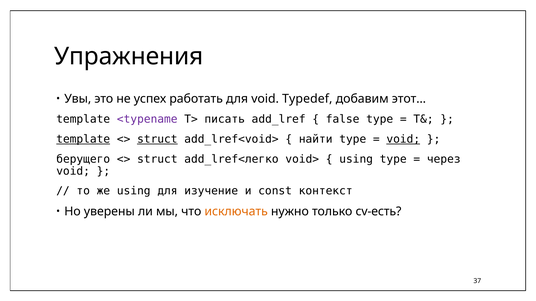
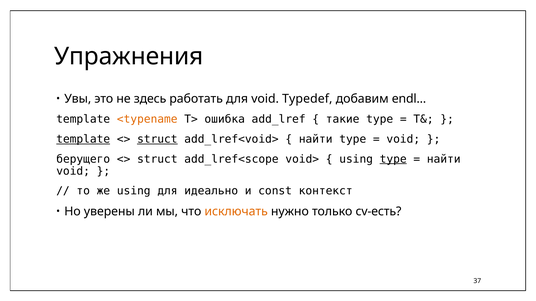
успех: успех -> здесь (150, 99)
этот: этот -> endl (409, 99)
<typename colour: purple -> orange (147, 120)
писать: писать -> ошибка (225, 120)
false: false -> такие (343, 120)
void underline: present -> none (403, 139)
add_lref<легко: add_lref<легко -> add_lref<scope (231, 159)
type underline: none -> present (393, 159)
через: через -> найти (444, 159)
изучение: изучение -> идеально (211, 191)
